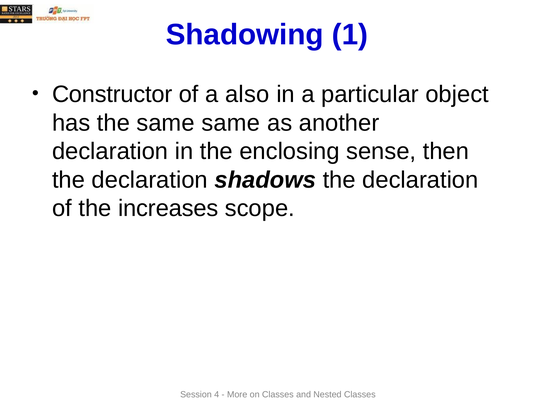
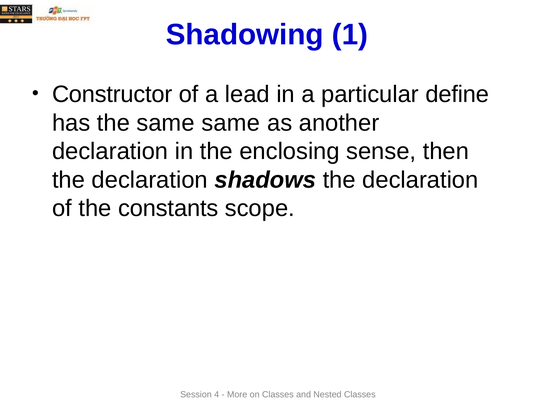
also: also -> lead (247, 94)
object: object -> define (457, 94)
increases: increases -> constants (168, 208)
